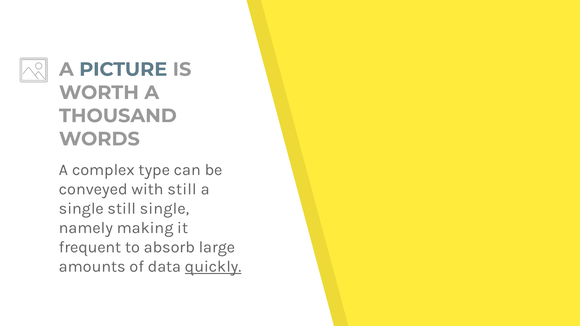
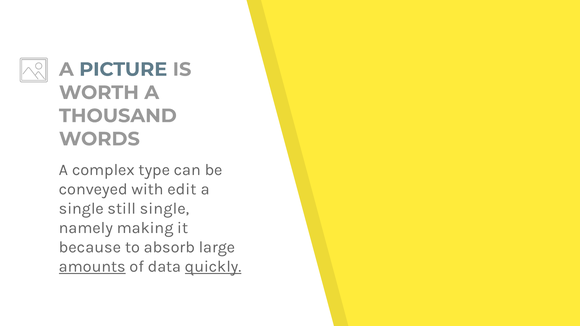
with still: still -> edit (182, 189)
frequent: frequent -> because (90, 247)
amounts underline: none -> present (92, 267)
